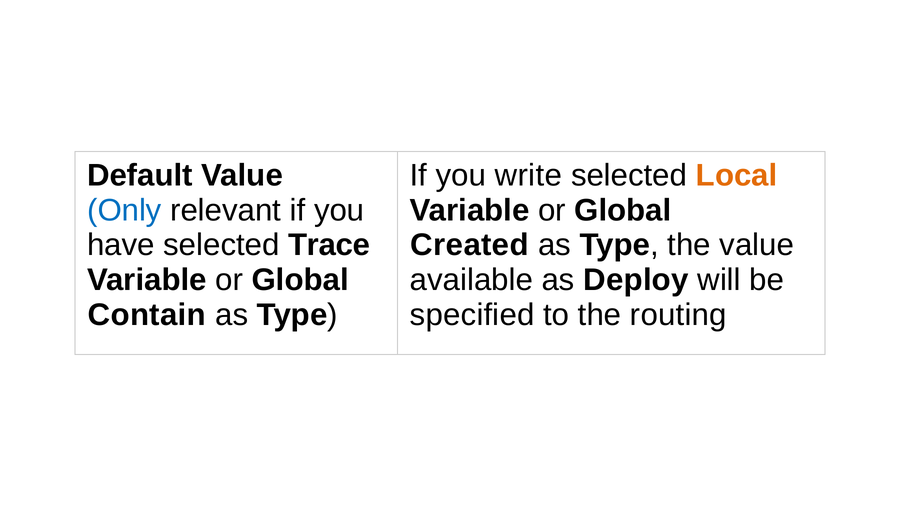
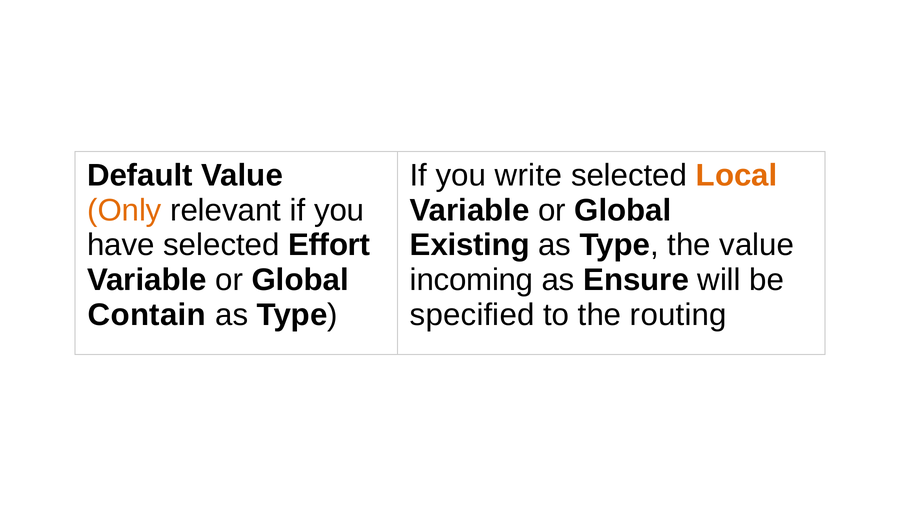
Only colour: blue -> orange (124, 211)
Trace: Trace -> Effort (329, 245)
Created: Created -> Existing (470, 245)
available: available -> incoming (472, 280)
Deploy: Deploy -> Ensure (636, 280)
